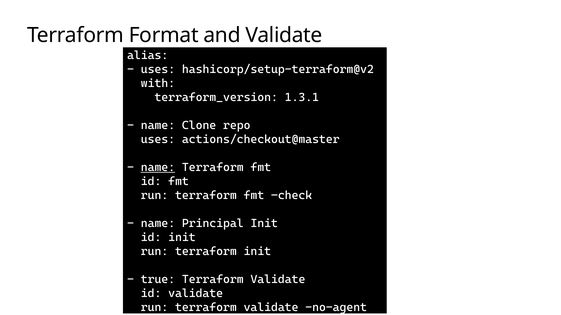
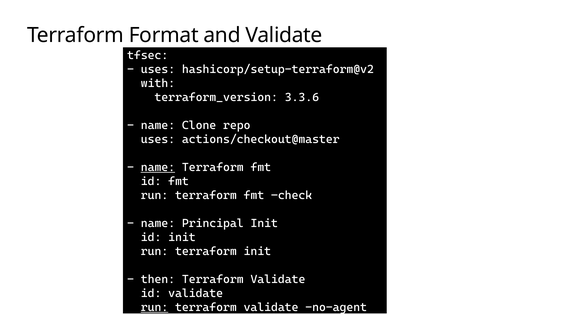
alias: alias -> tfsec (148, 55)
1.3.1: 1.3.1 -> 3.3.6 (302, 97)
true: true -> then (158, 280)
run underline: none -> present (155, 308)
